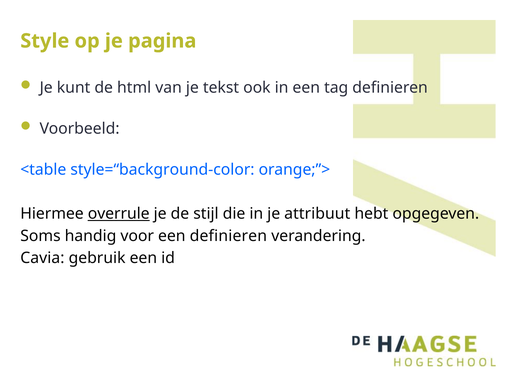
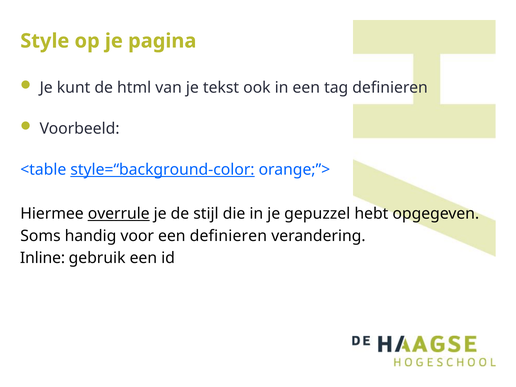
style=“background-color underline: none -> present (162, 170)
attribuut: attribuut -> gepuzzel (317, 214)
Cavia: Cavia -> Inline (43, 258)
